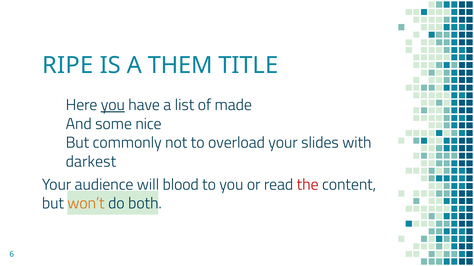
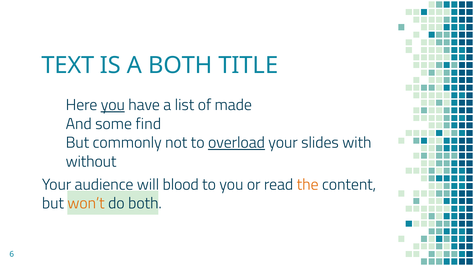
RIPE: RIPE -> TEXT (68, 65)
A THEM: THEM -> BOTH (180, 65)
nice: nice -> find (148, 124)
overload underline: none -> present (236, 143)
darkest: darkest -> without (91, 162)
the colour: red -> orange (308, 185)
